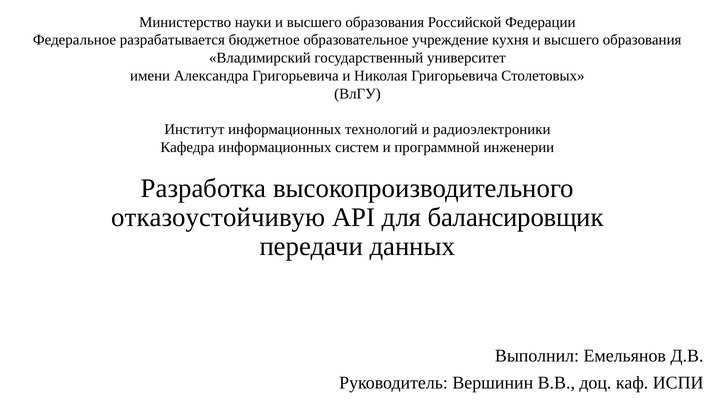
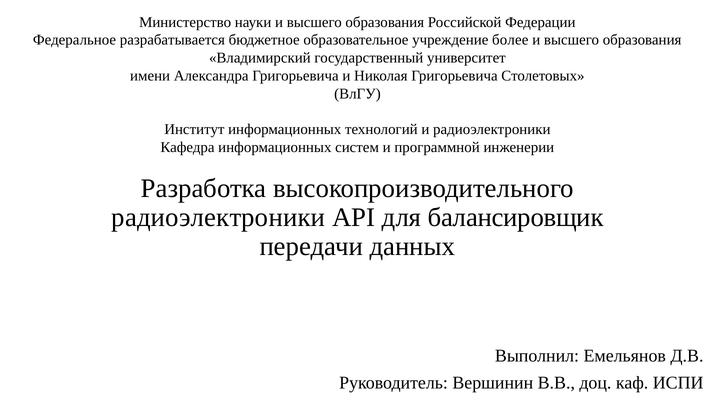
кухня: кухня -> более (510, 40)
отказоустойчивую: отказоустойчивую -> радиоэлектроники (218, 218)
